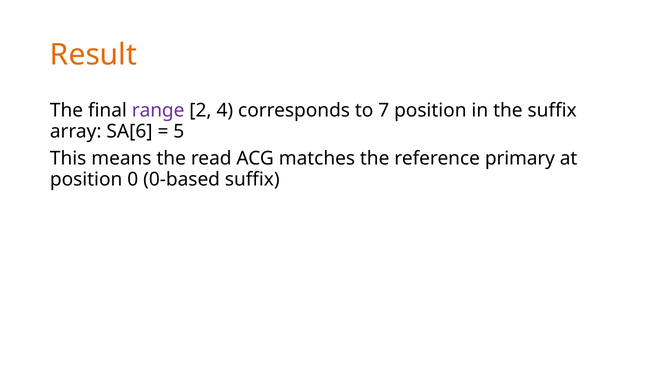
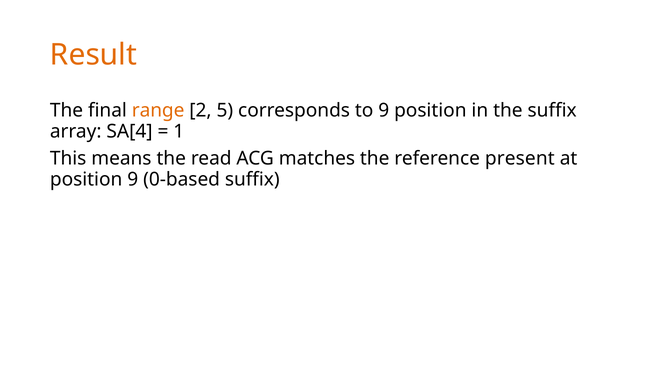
range colour: purple -> orange (158, 111)
4: 4 -> 5 (225, 111)
to 7: 7 -> 9 (384, 111)
SA[6: SA[6 -> SA[4 (130, 131)
5: 5 -> 1 (179, 131)
primary: primary -> present (520, 159)
position 0: 0 -> 9 (133, 179)
